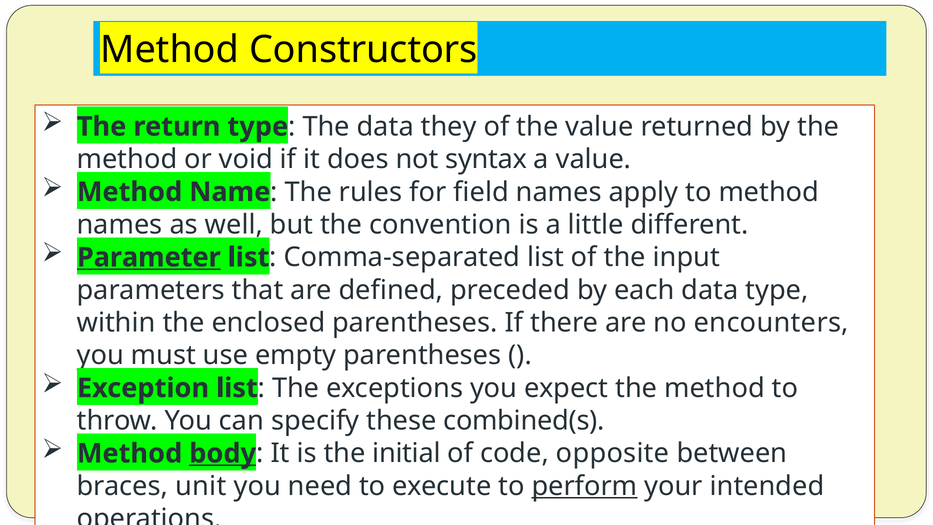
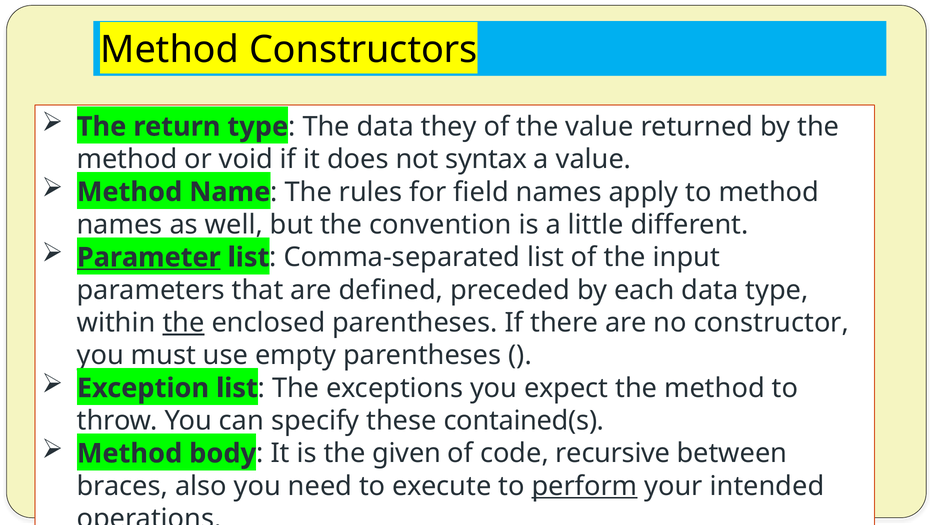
the underline: none -> present (184, 323)
encounters: encounters -> constructor (771, 323)
combined(s: combined(s -> contained(s (524, 421)
body underline: present -> none (223, 453)
initial: initial -> given (407, 453)
opposite: opposite -> recursive (613, 453)
unit: unit -> also (201, 486)
